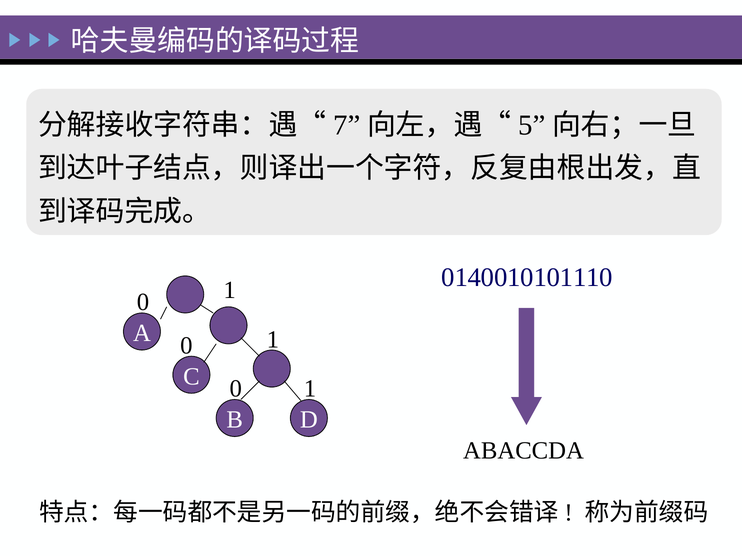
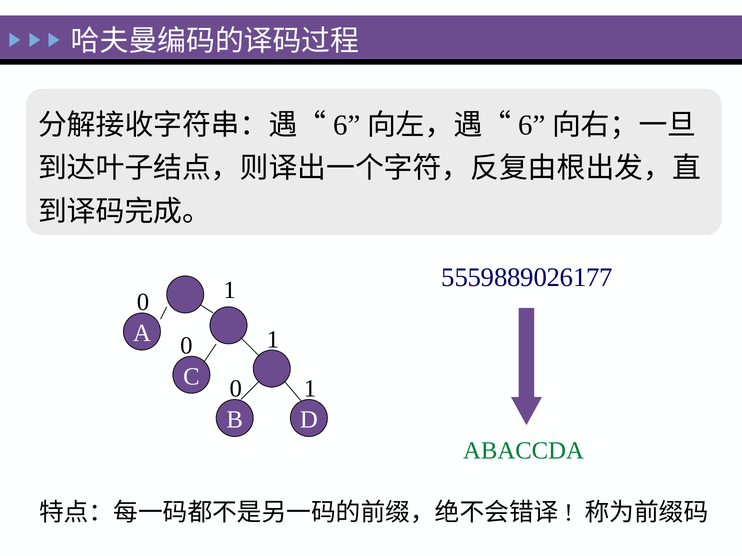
7: 7 -> 6 (347, 125)
5: 5 -> 6 (532, 125)
0140010101110: 0140010101110 -> 5559889026177 (527, 278)
ABACCDA colour: black -> green (524, 451)
